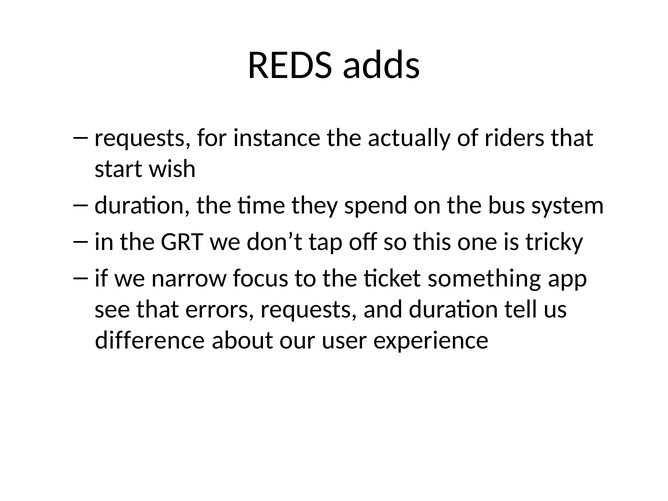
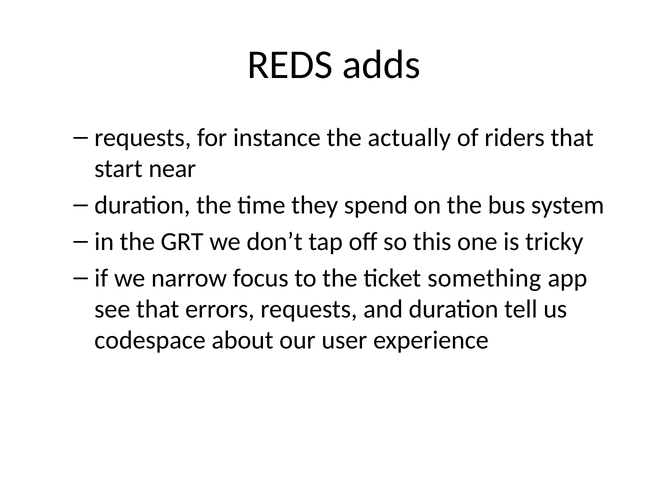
wish: wish -> near (172, 169)
difference: difference -> codespace (150, 340)
